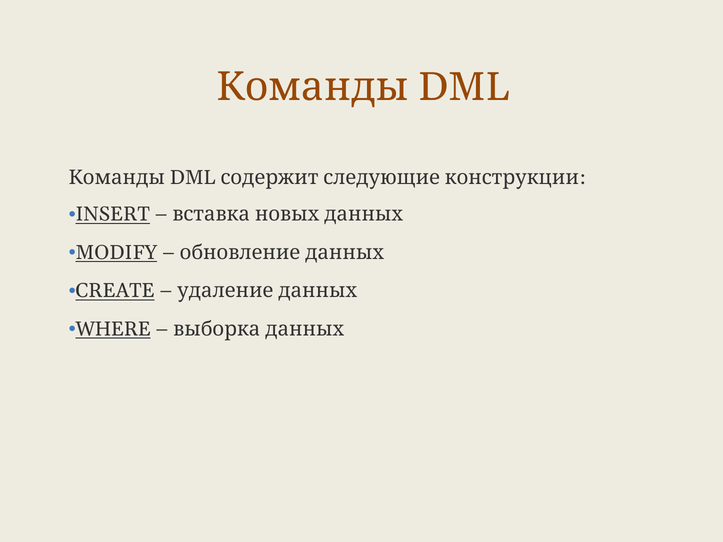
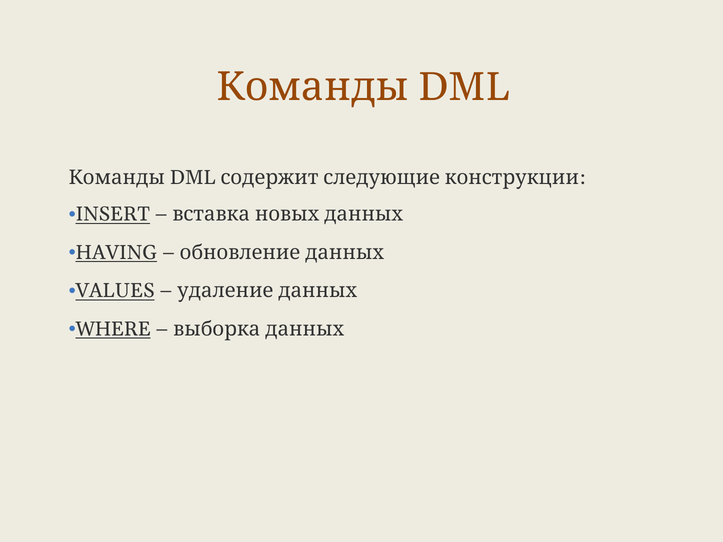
MODIFY: MODIFY -> HAVING (116, 253)
CREATE: CREATE -> VALUES (115, 291)
